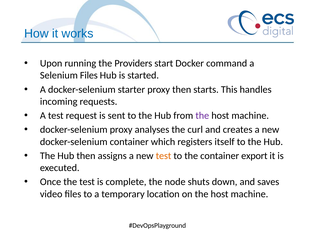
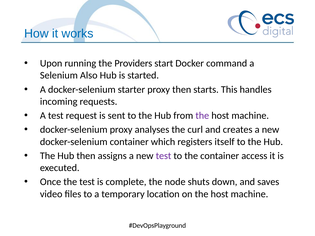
Selenium Files: Files -> Also (89, 76)
test colour: orange -> purple (164, 156)
export: export -> access (254, 156)
